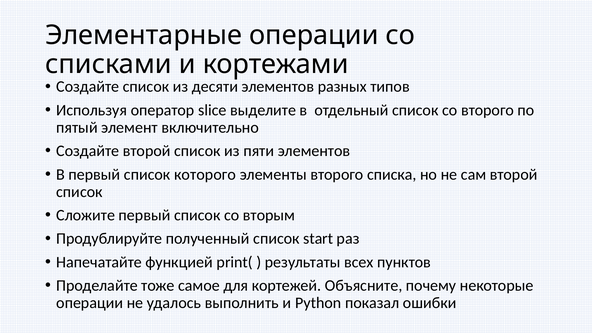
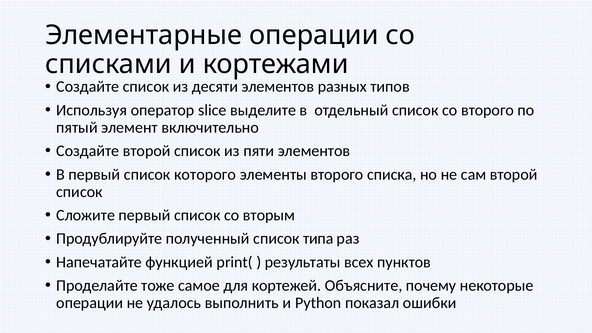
start: start -> типа (318, 239)
